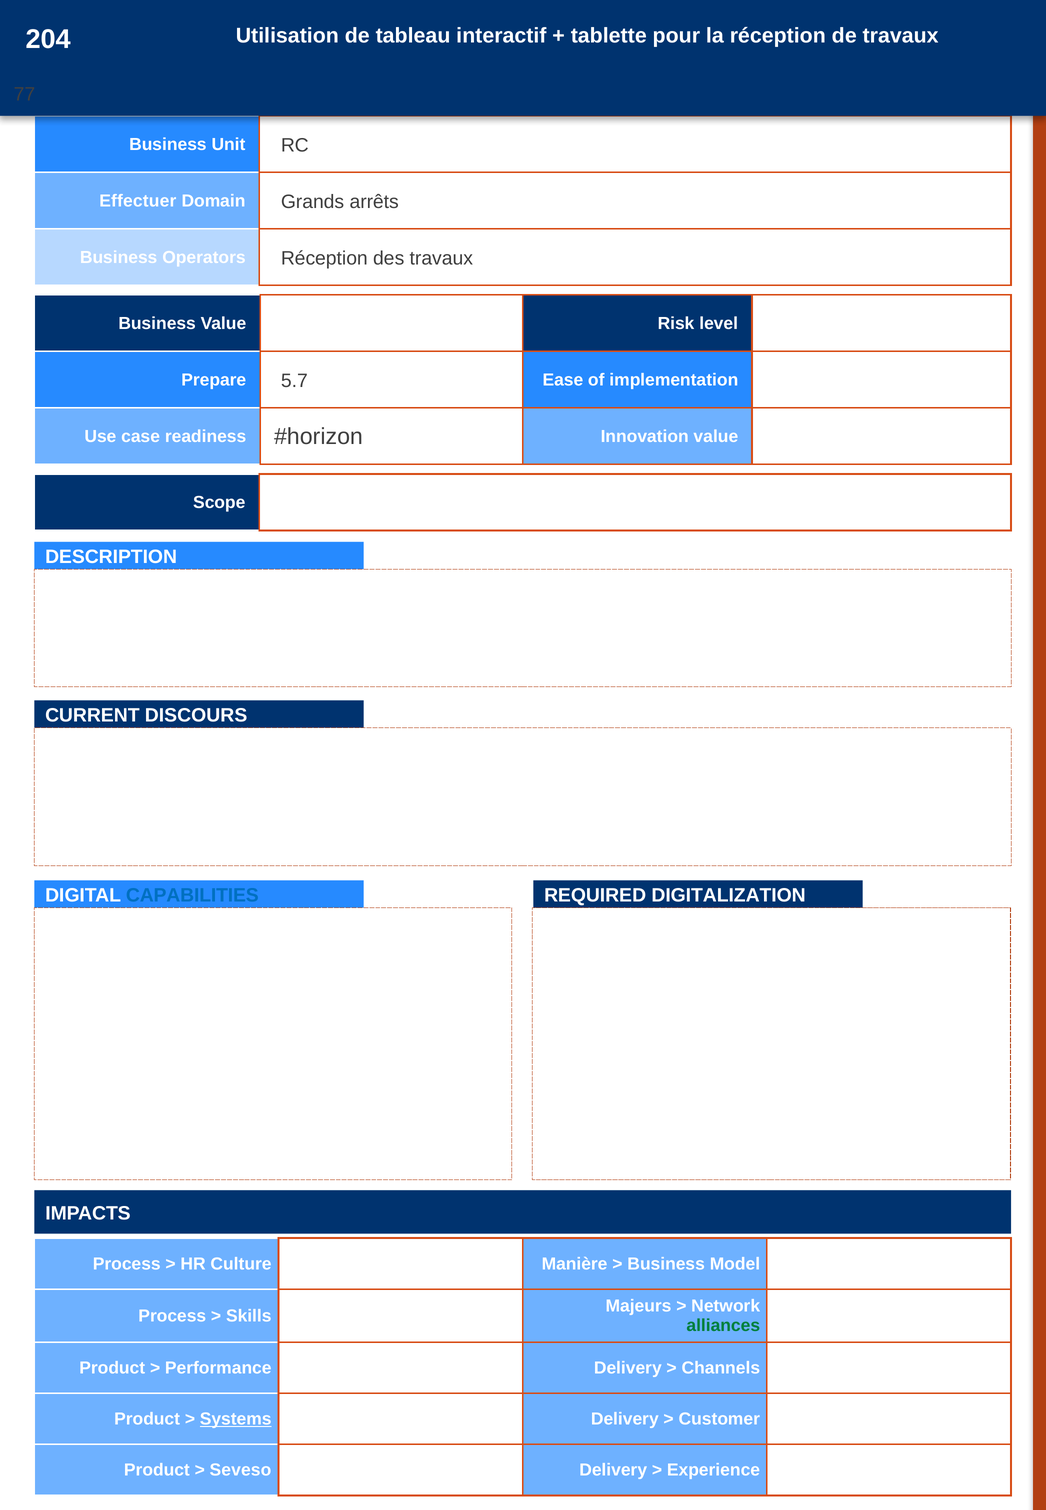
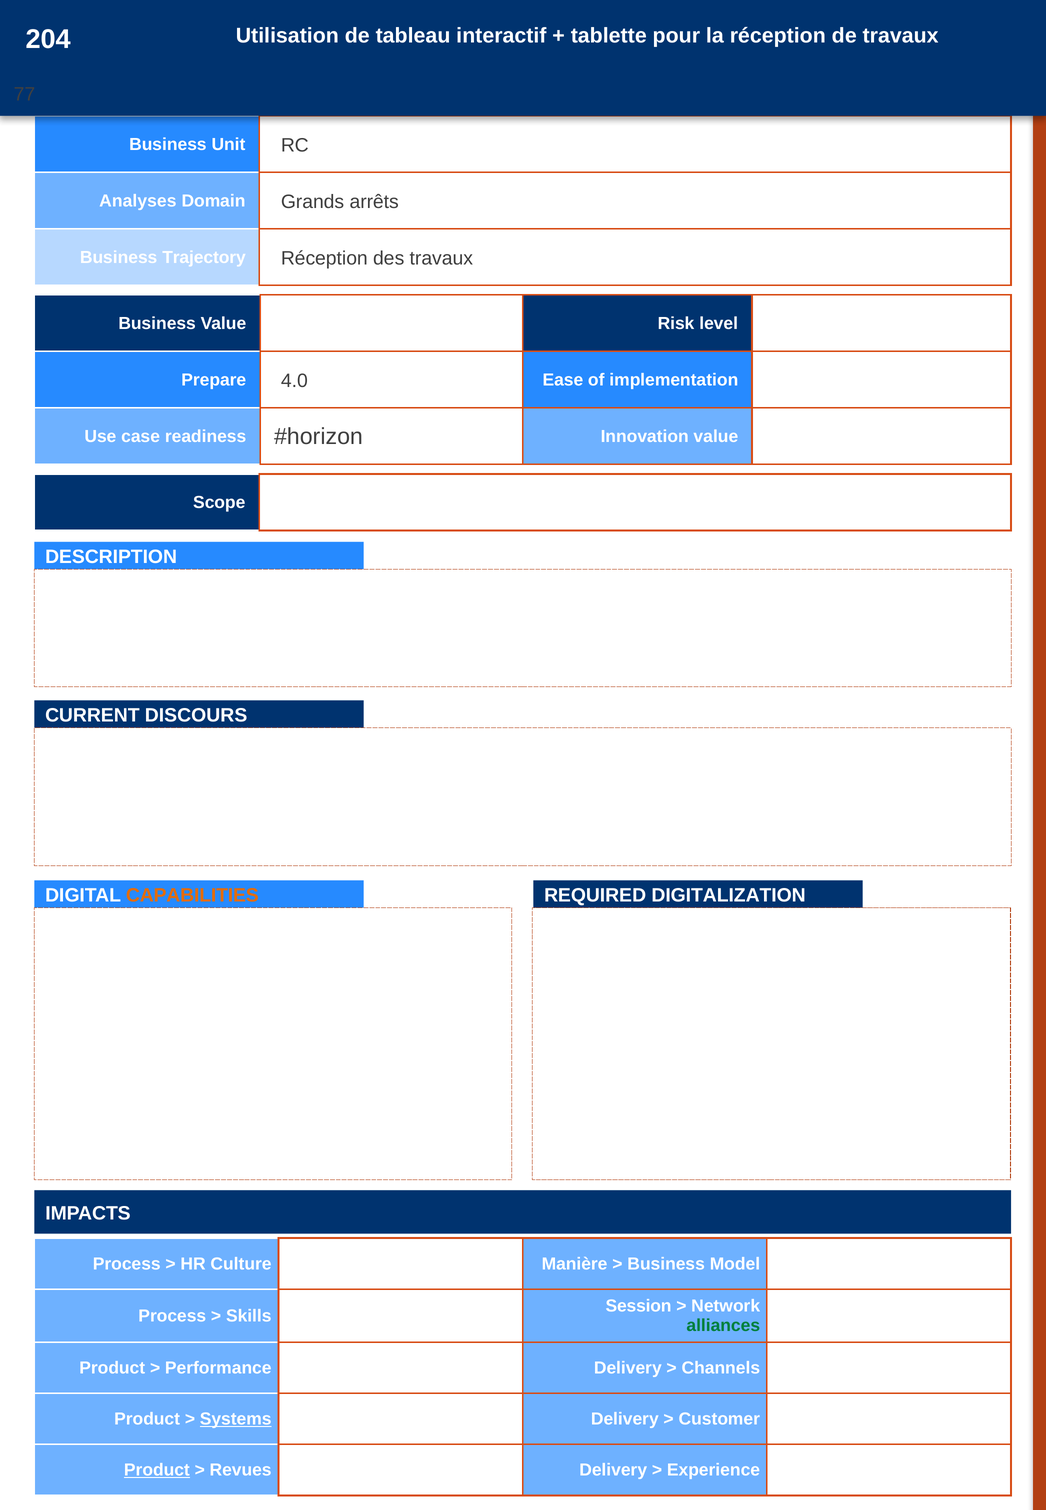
Effectuer: Effectuer -> Analyses (138, 201)
Operators: Operators -> Trajectory (204, 258)
5.7: 5.7 -> 4.0 (294, 381)
CAPABILITIES colour: blue -> orange (192, 896)
Majeurs: Majeurs -> Session (639, 1307)
Product underline: none -> present (157, 1471)
Seveso: Seveso -> Revues (241, 1471)
